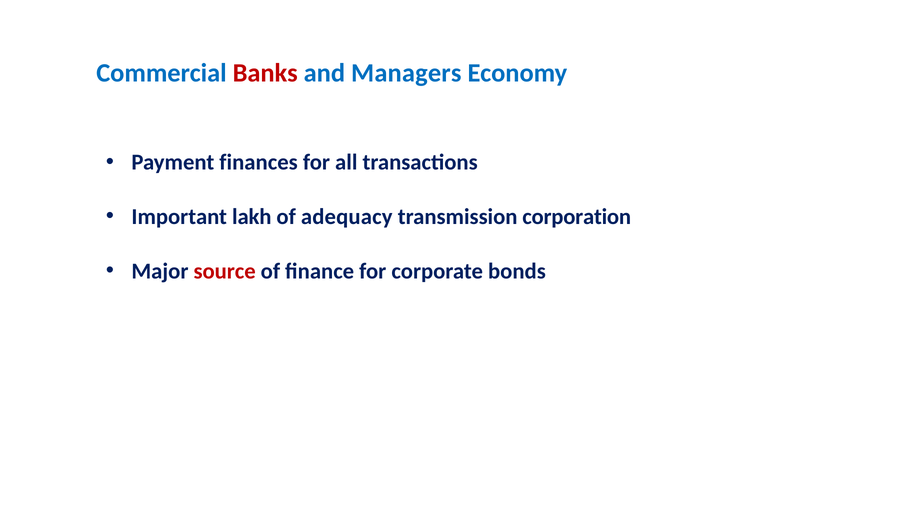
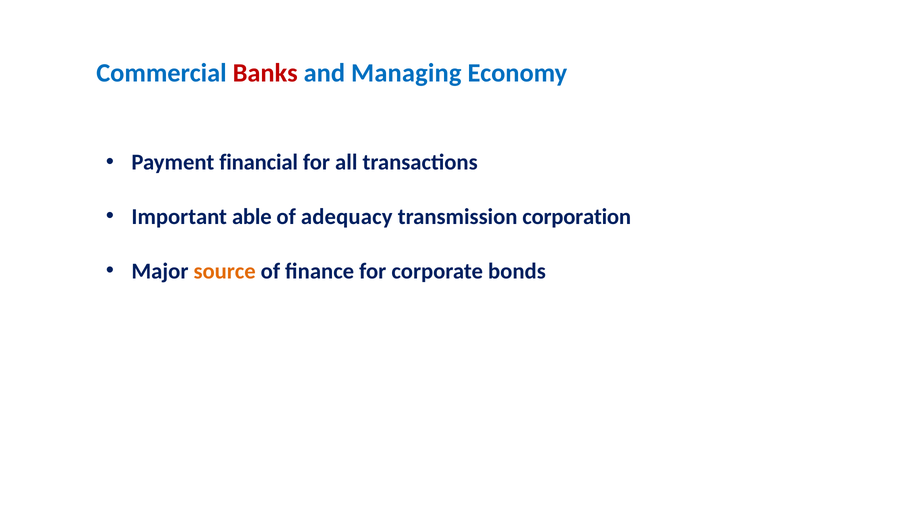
Managers: Managers -> Managing (406, 73)
finances: finances -> financial (259, 162)
lakh: lakh -> able (252, 217)
source colour: red -> orange (225, 271)
